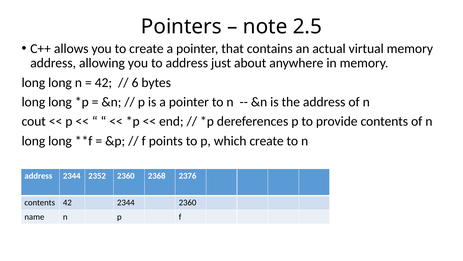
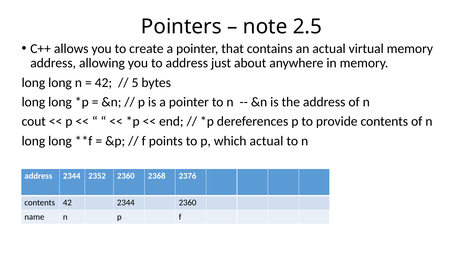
6: 6 -> 5 (135, 82)
which create: create -> actual (266, 141)
